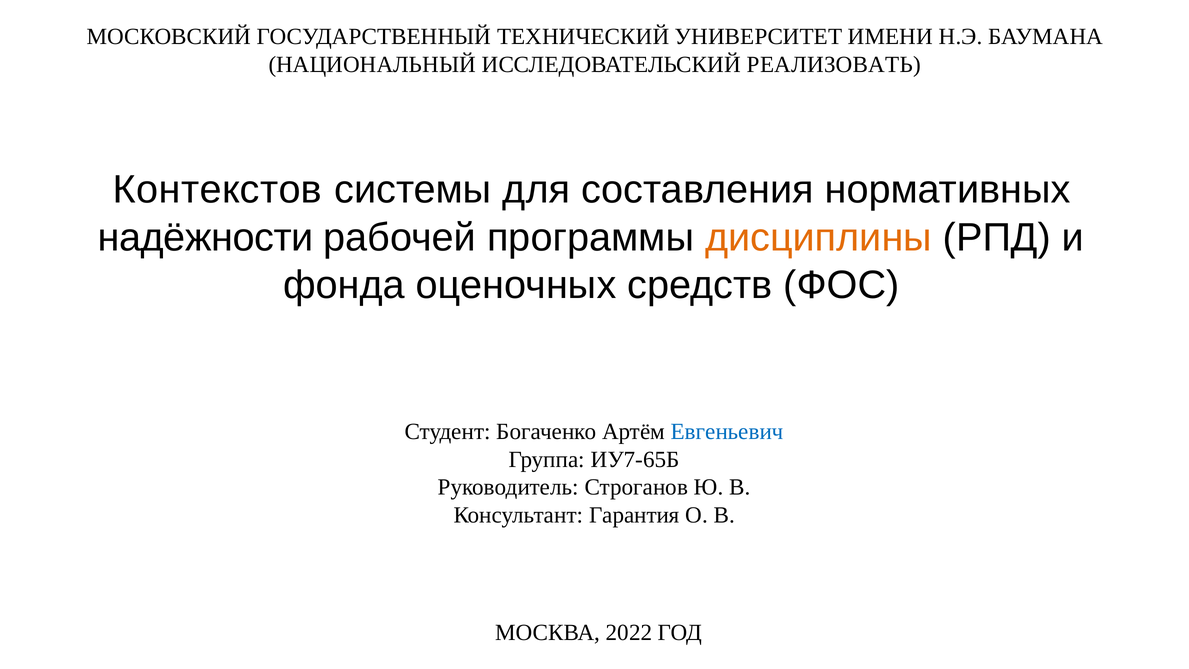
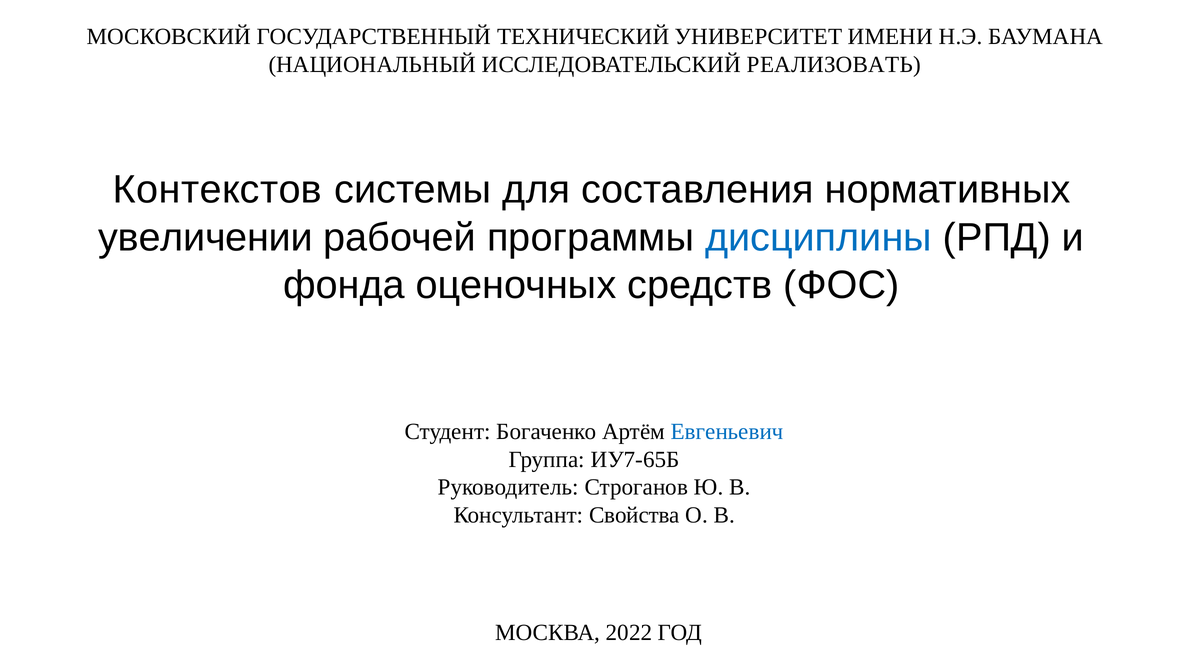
надёжности: надёжности -> увеличении (206, 237)
дисциплины colour: orange -> blue (819, 237)
Гарантия: Гарантия -> Свойства (634, 515)
